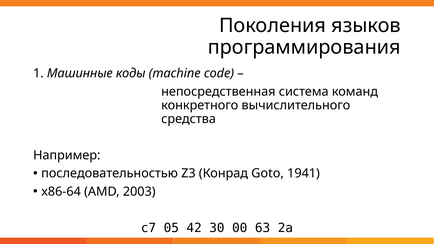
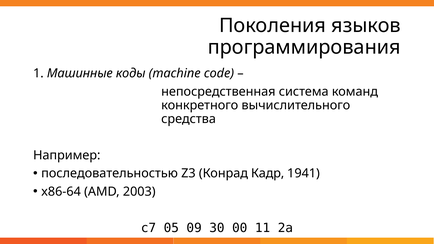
Goto: Goto -> Кадр (268, 174)
42: 42 -> 09 (194, 228)
63: 63 -> 11 (263, 228)
